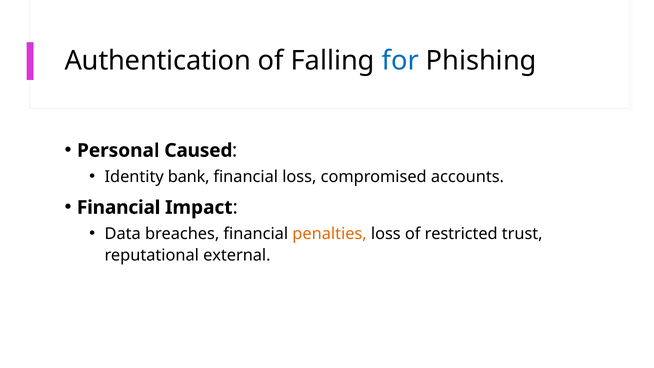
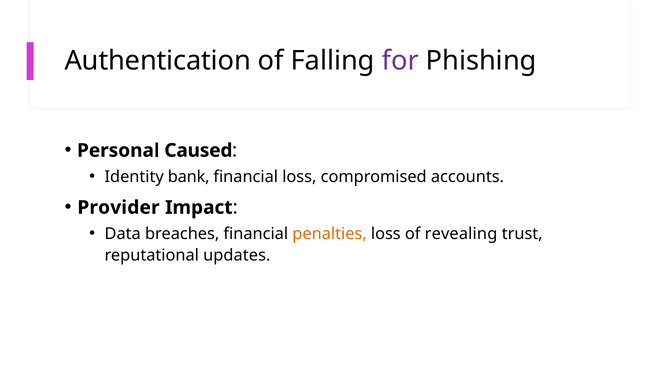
for colour: blue -> purple (400, 61)
Financial: Financial -> Provider (118, 207)
restricted: restricted -> revealing (461, 234)
external: external -> updates (237, 255)
